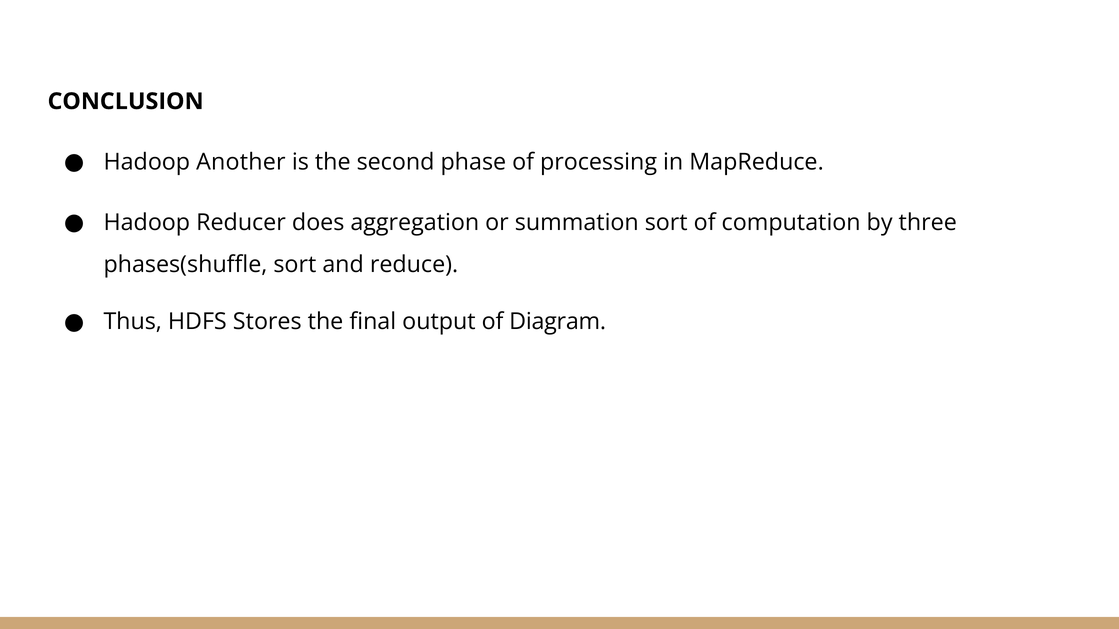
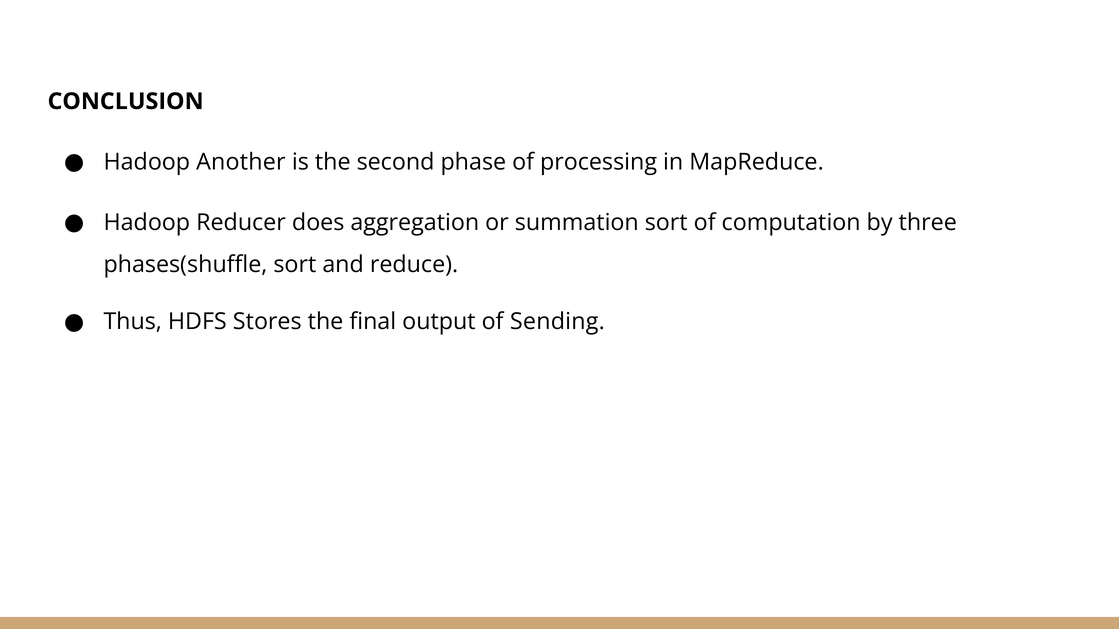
Diagram: Diagram -> Sending (557, 322)
